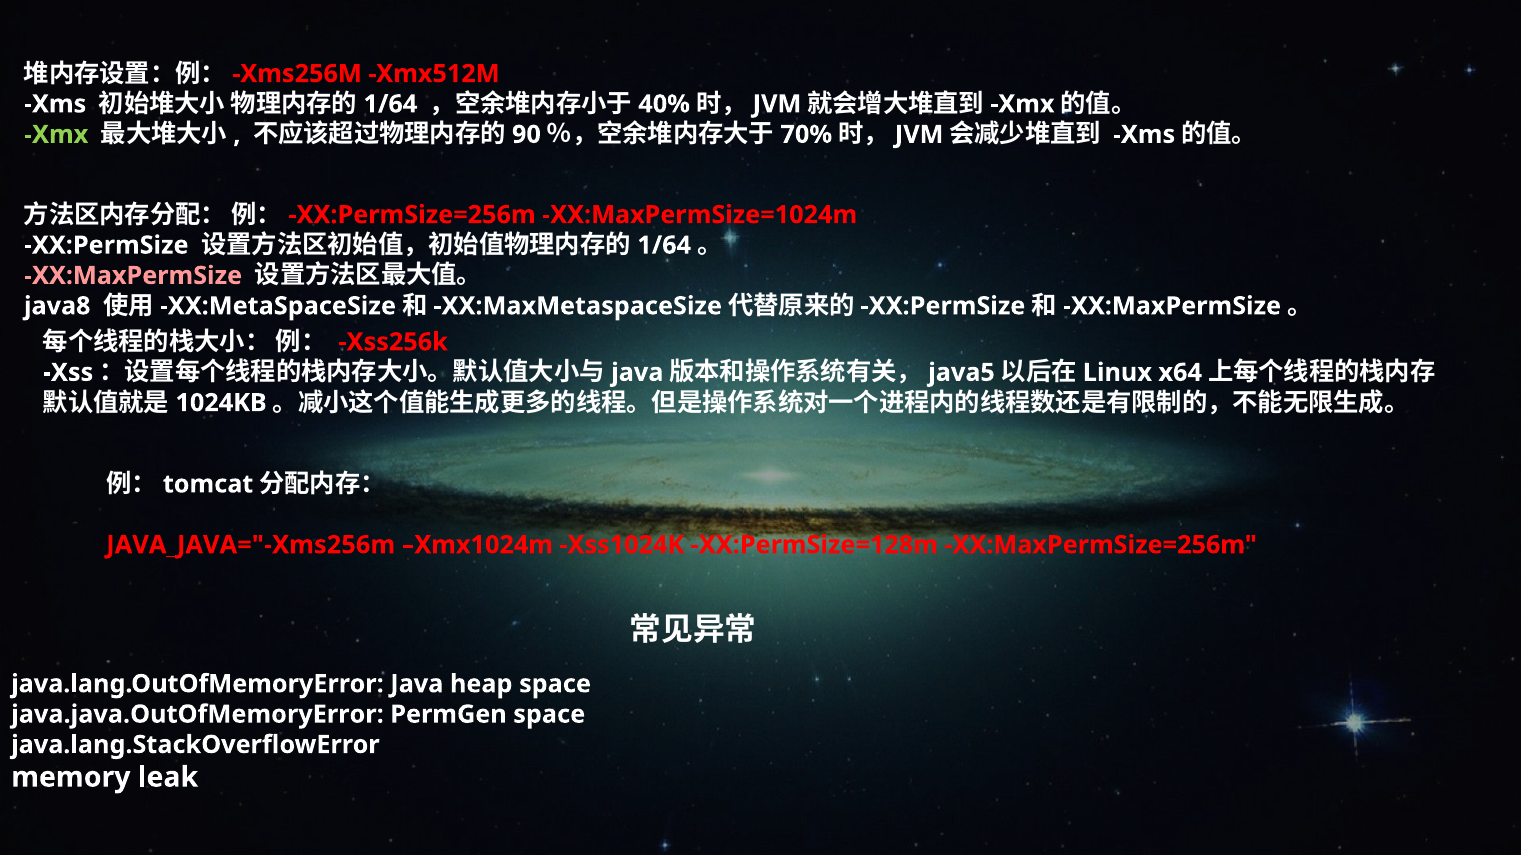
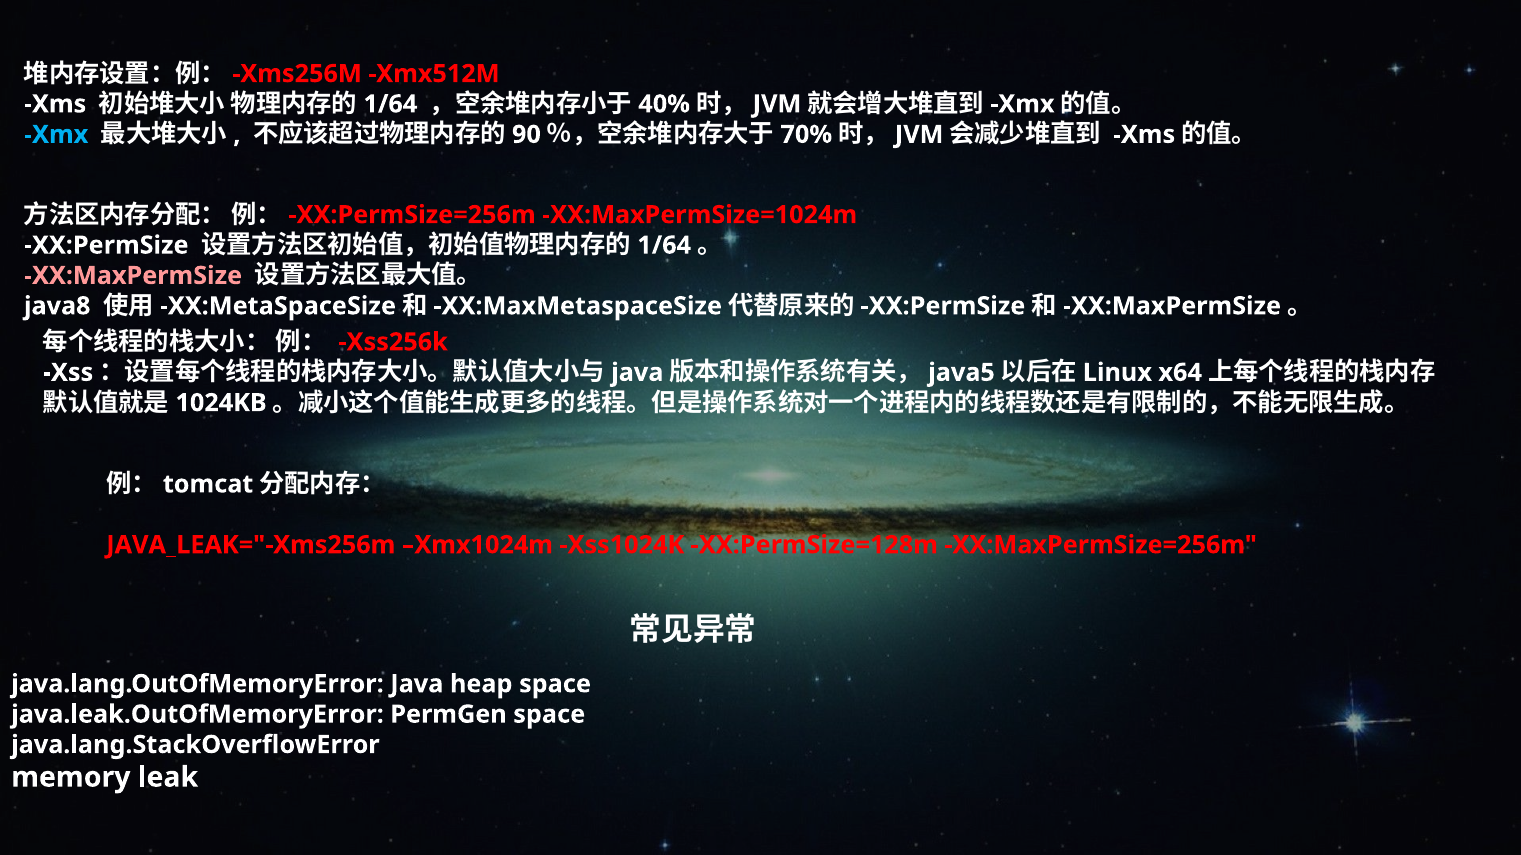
Xmx colour: light green -> light blue (56, 135)
JAVA_JAVA="-Xms256m: JAVA_JAVA="-Xms256m -> JAVA_LEAK="-Xms256m (251, 545)
java.java.OutOfMemoryError: java.java.OutOfMemoryError -> java.leak.OutOfMemoryError (198, 715)
